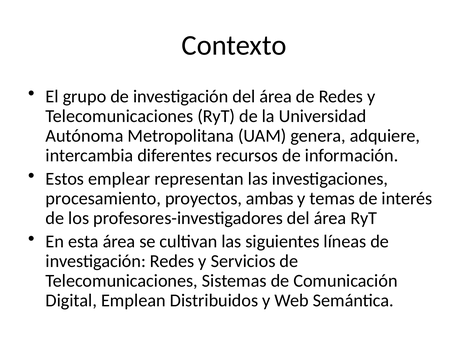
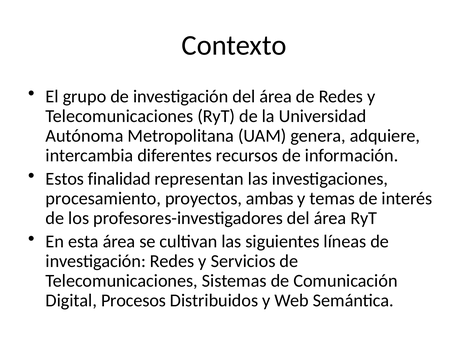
emplear: emplear -> finalidad (119, 179)
Emplean: Emplean -> Procesos (133, 301)
